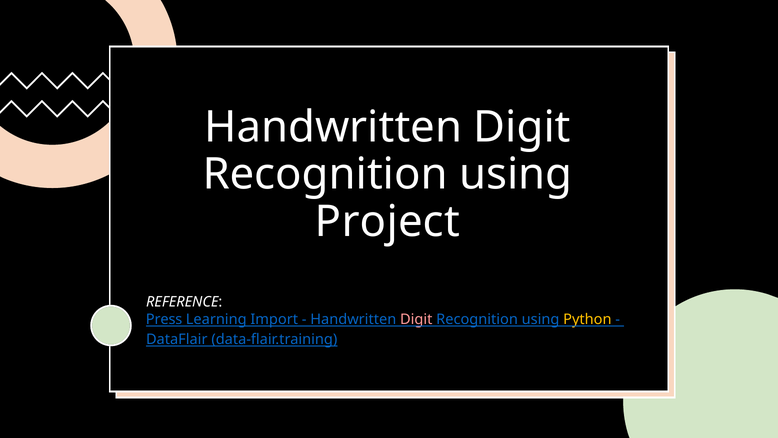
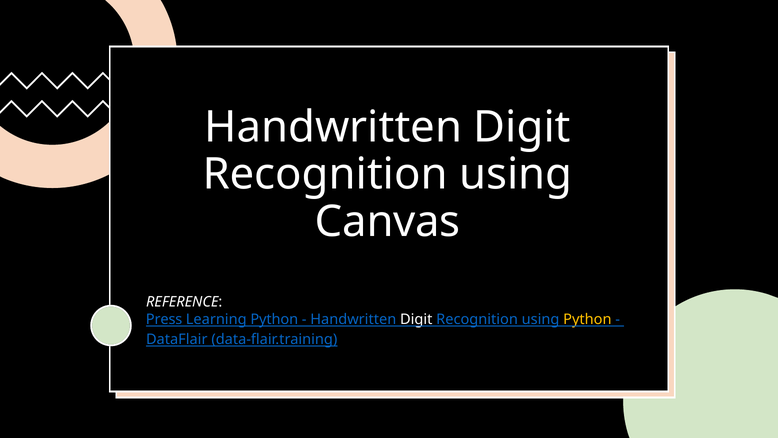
Project: Project -> Canvas (388, 222)
Learning Import: Import -> Python (274, 319)
Digit colour: pink -> white (416, 319)
